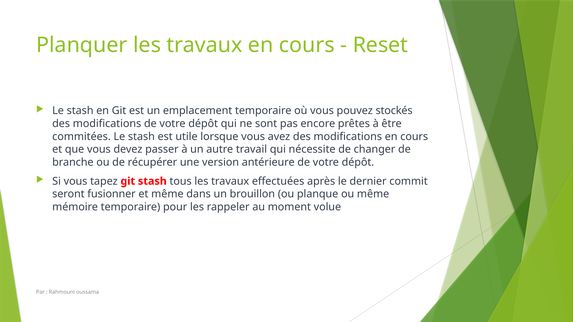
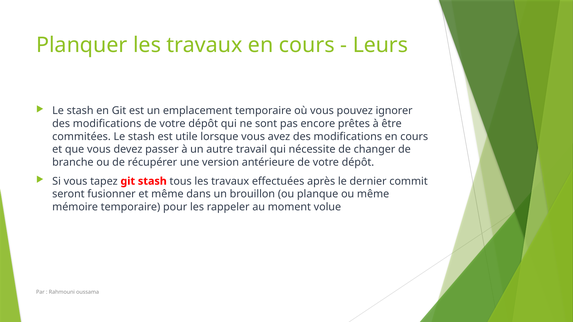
Reset: Reset -> Leurs (380, 45)
stockés: stockés -> ignorer (394, 111)
